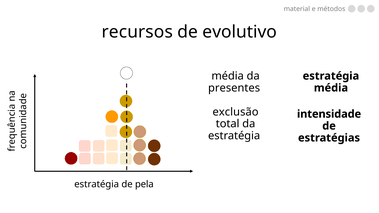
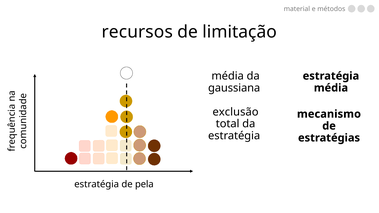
evolutivo: evolutivo -> limitação (240, 32)
presentes: presentes -> gaussiana (234, 88)
intensidade: intensidade -> mecanismo (329, 114)
